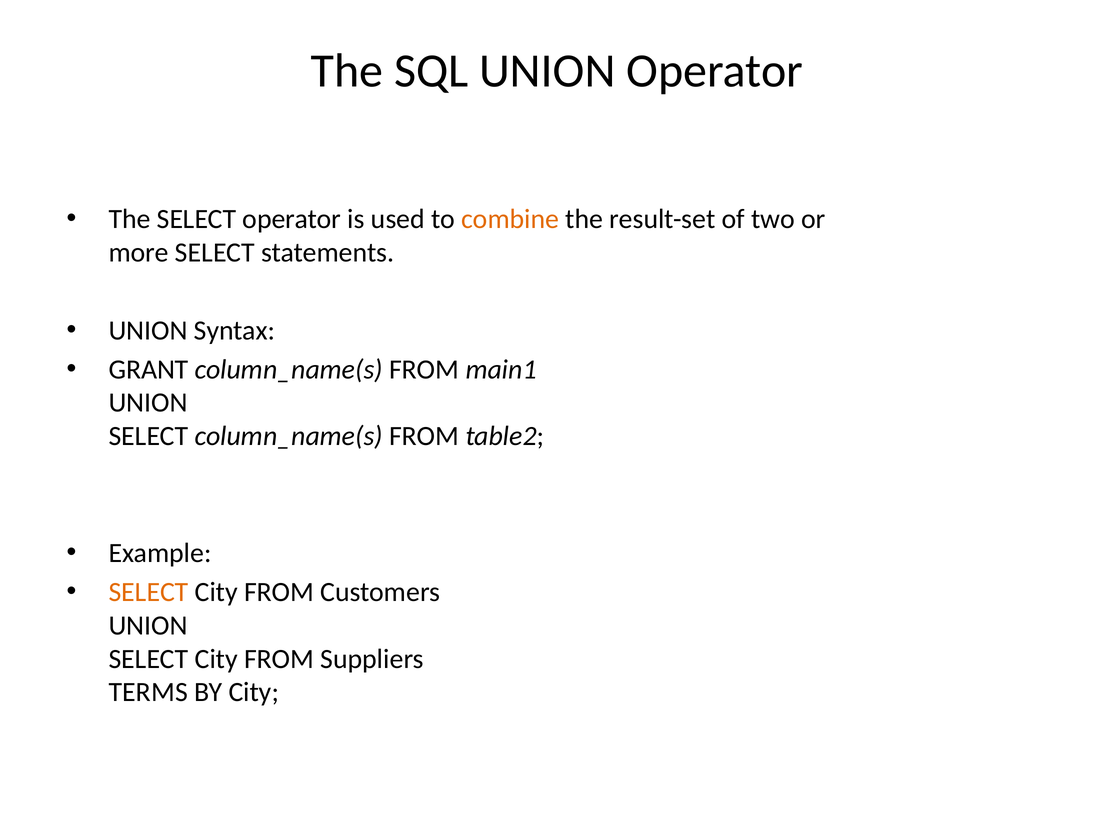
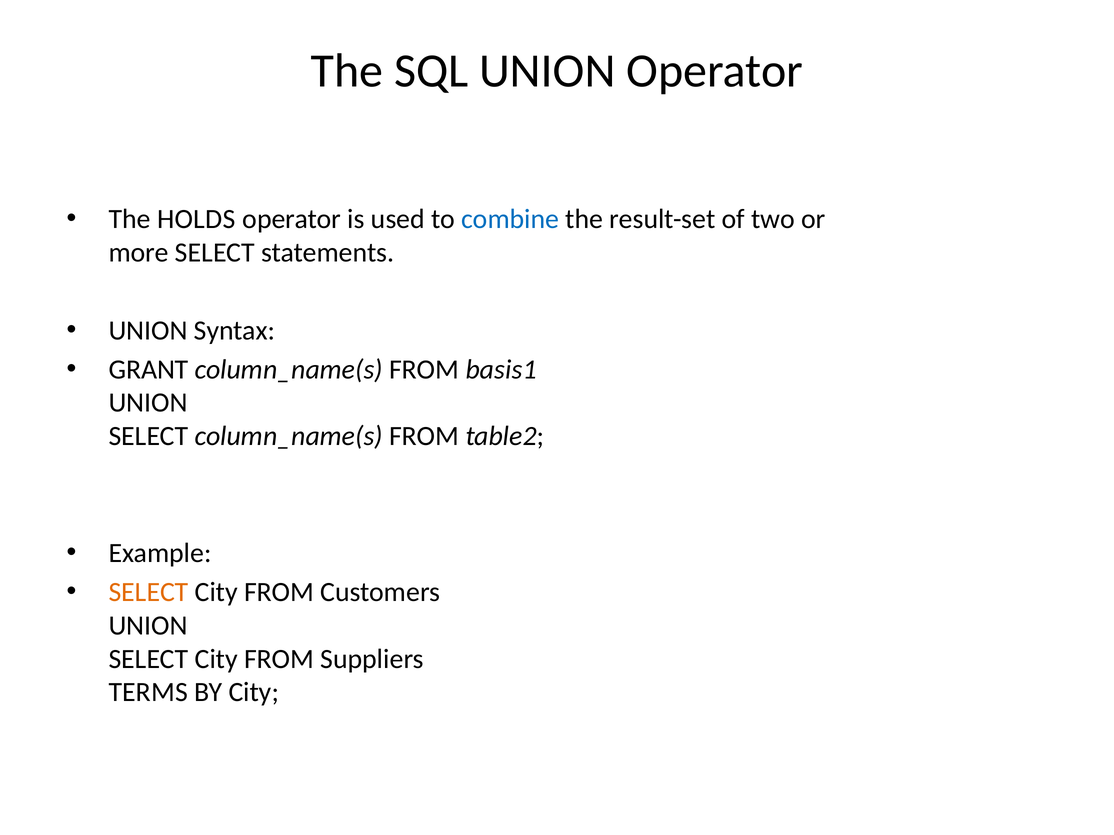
The SELECT: SELECT -> HOLDS (196, 219)
combine colour: orange -> blue (510, 219)
main1: main1 -> basis1 (501, 370)
